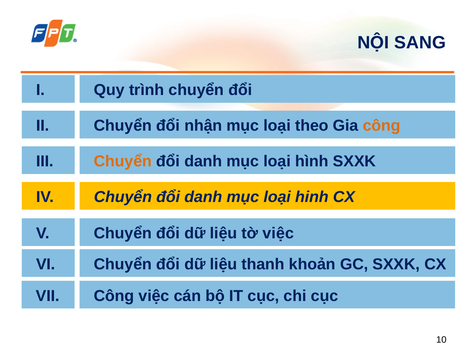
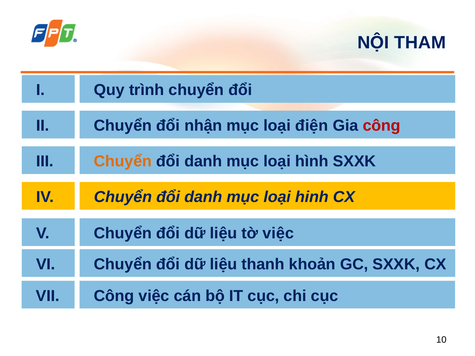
SANG: SANG -> THAM (420, 43)
theo: theo -> điện (312, 126)
công colour: orange -> red (382, 126)
